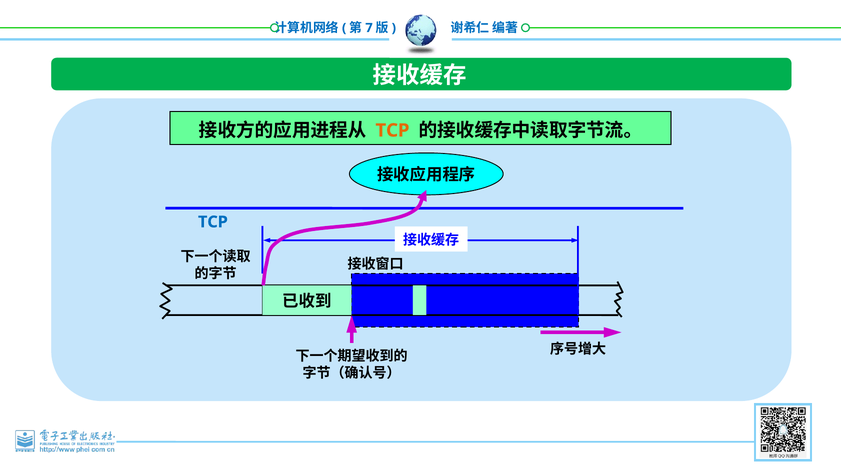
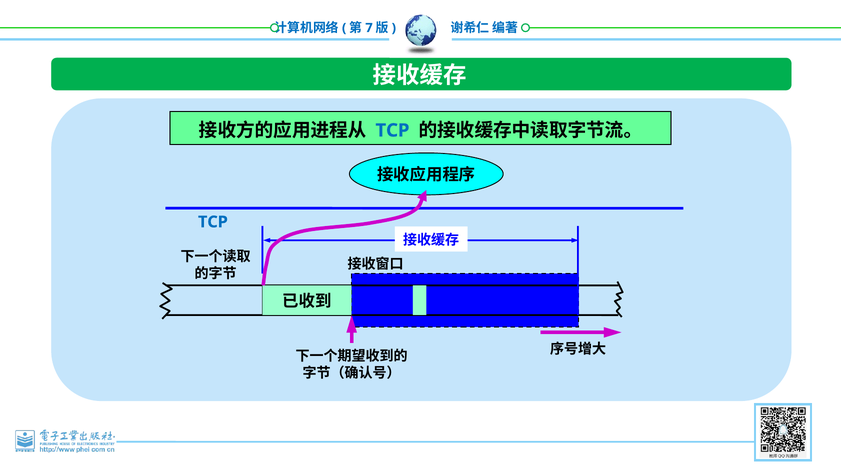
TCP colour: orange -> blue (392, 130)
